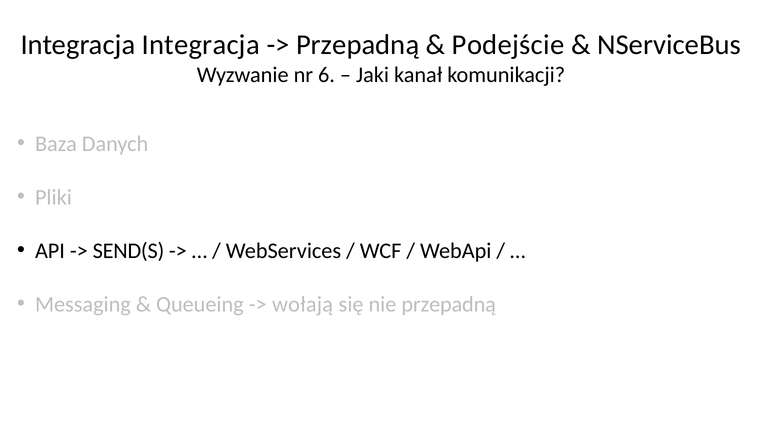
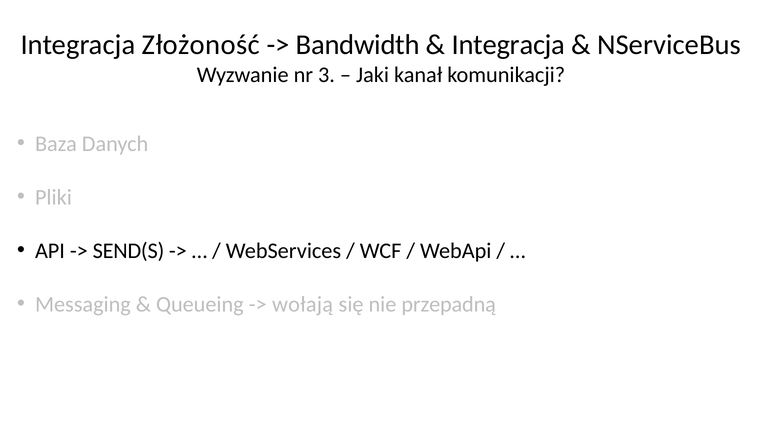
Integracja Integracja: Integracja -> Złożoność (201, 45)
Przepadną: Przepadną -> Bandwidth (358, 45)
Podejście: Podejście -> Integracja (508, 45)
6: 6 -> 3 (326, 75)
